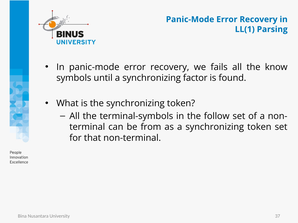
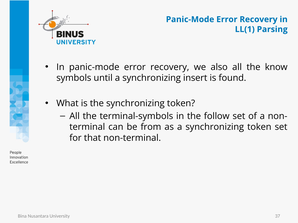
fails: fails -> also (219, 67)
factor: factor -> insert (195, 78)
